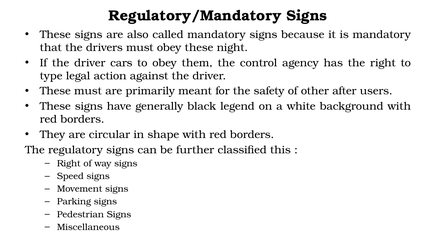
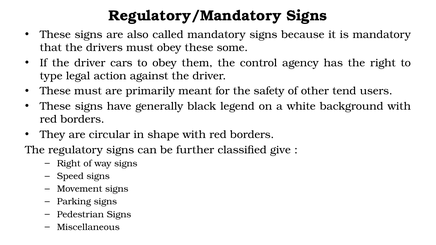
night: night -> some (232, 48)
after: after -> tend (344, 91)
this: this -> give (280, 150)
